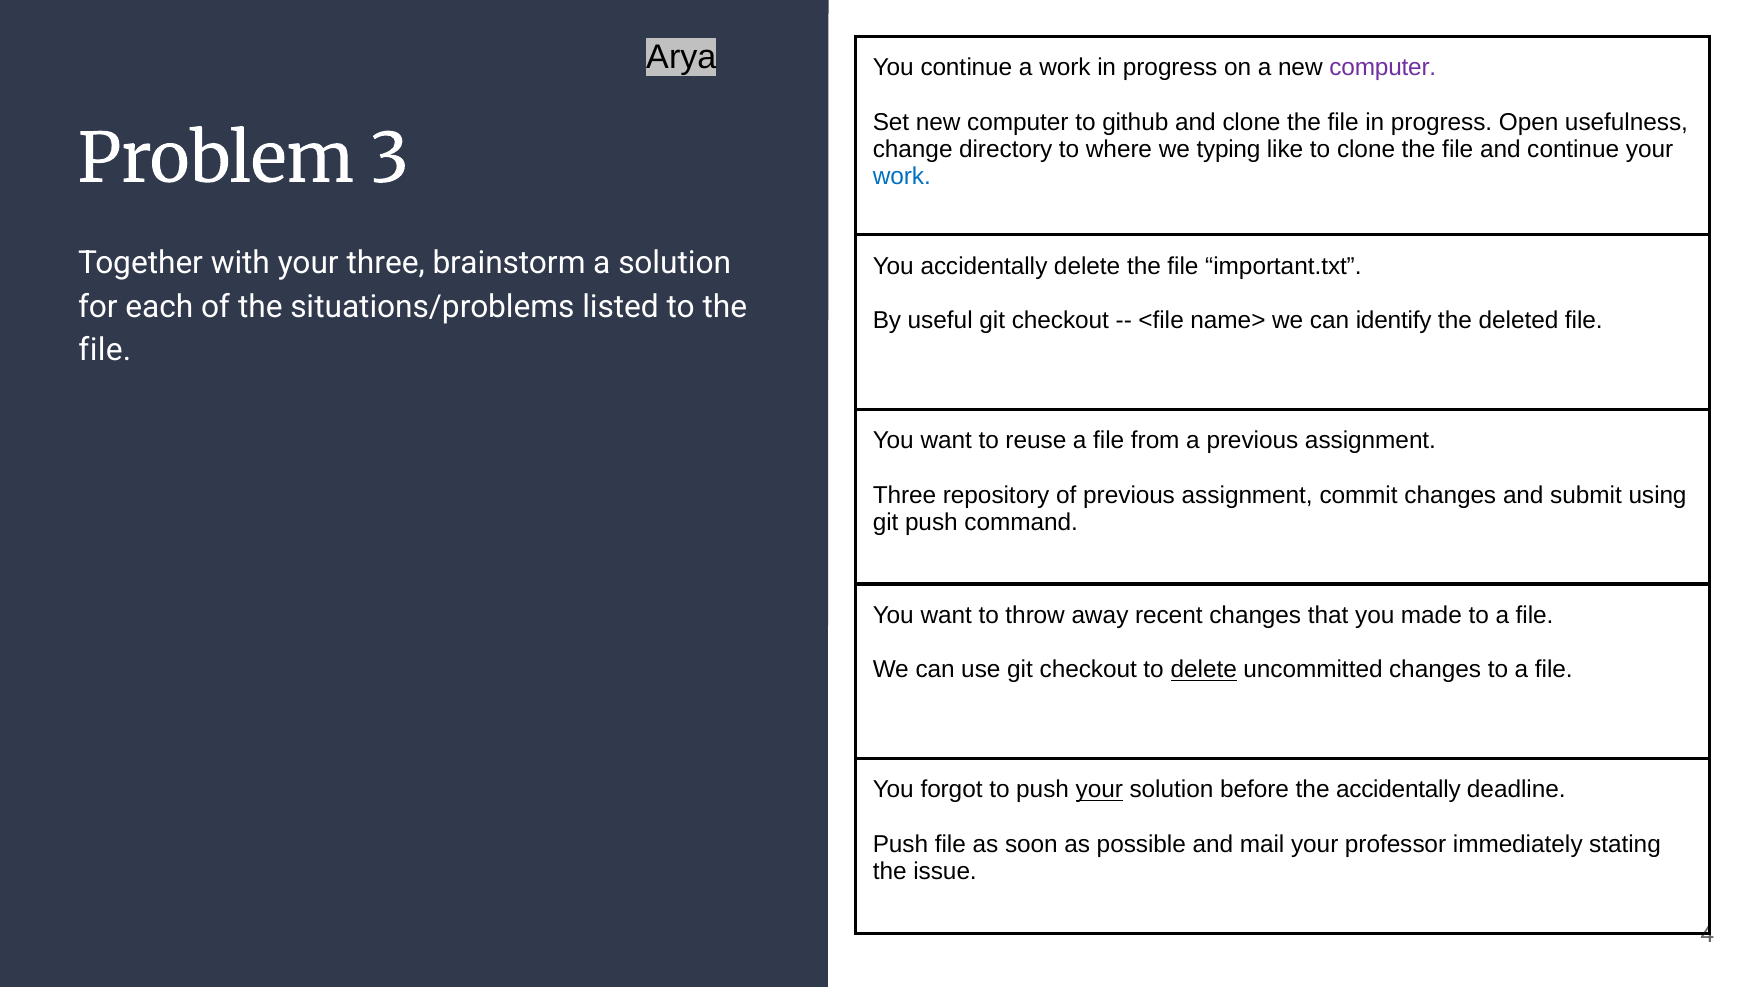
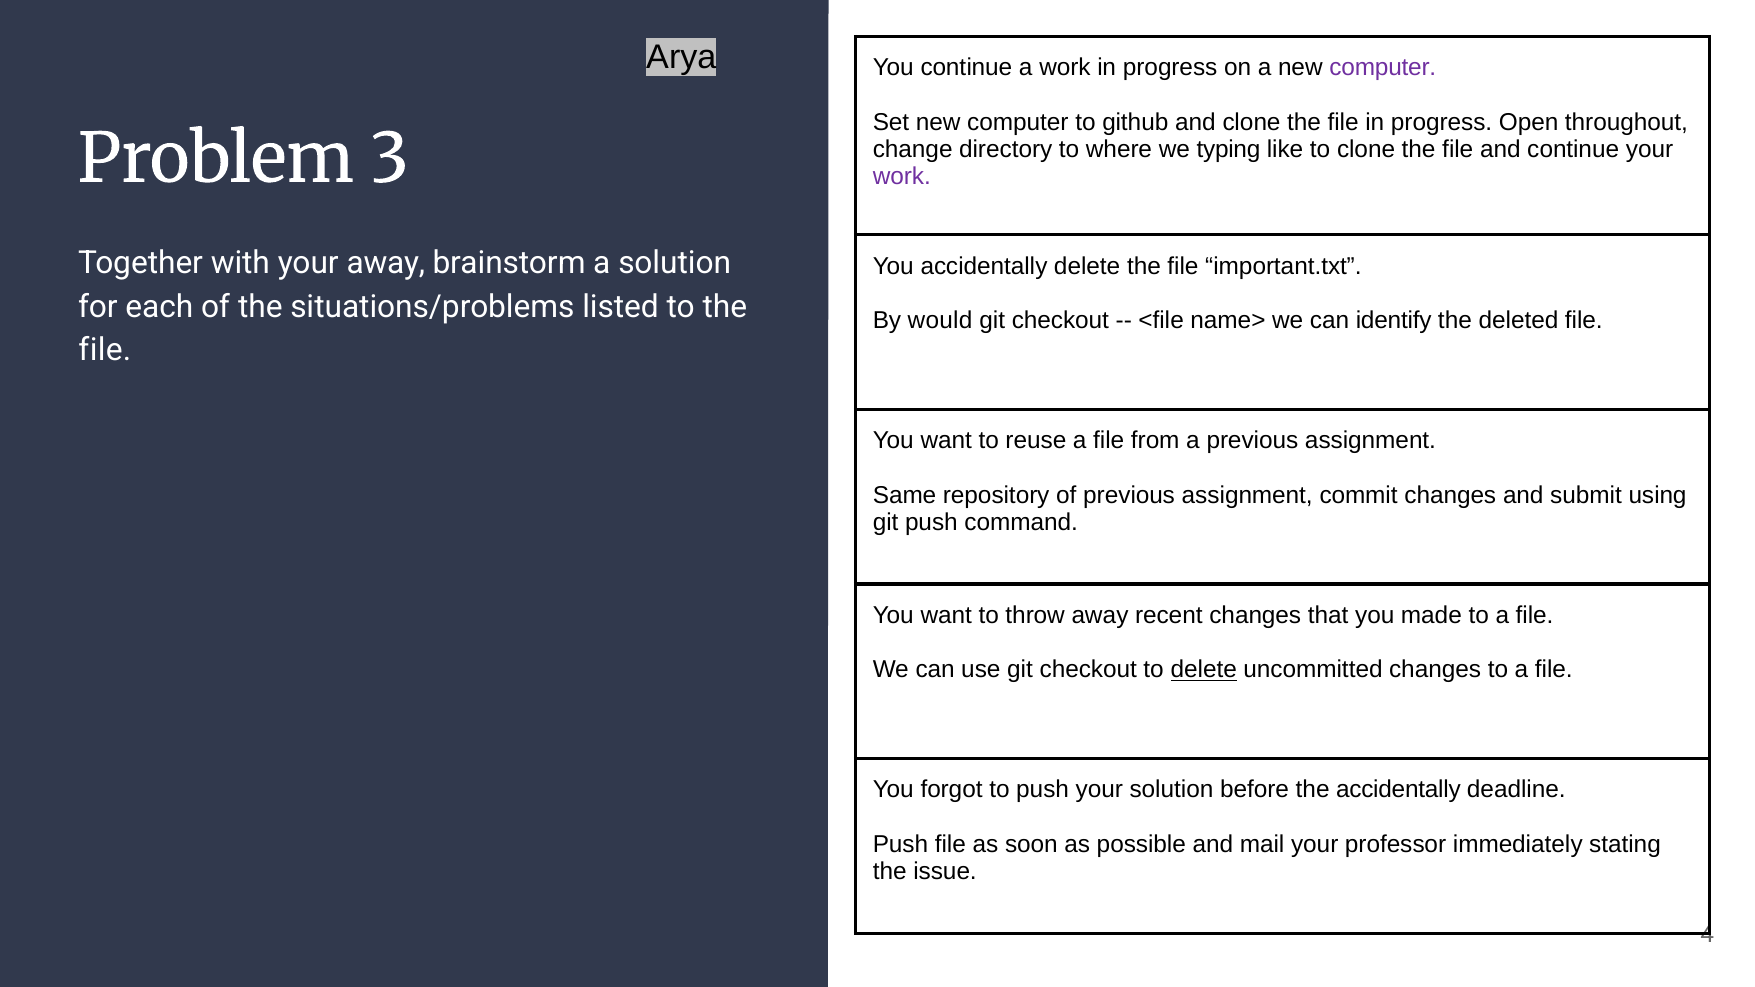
usefulness: usefulness -> throughout (1626, 122)
work colour: blue -> purple (902, 177)
your three: three -> away (386, 263)
useful: useful -> would (940, 321)
Three: Three -> Same (905, 495)
your underline: present -> none (1099, 790)
